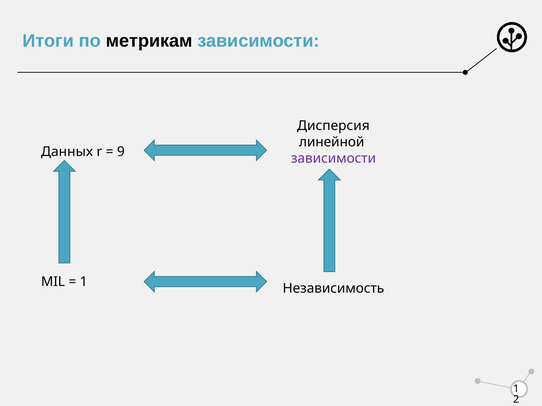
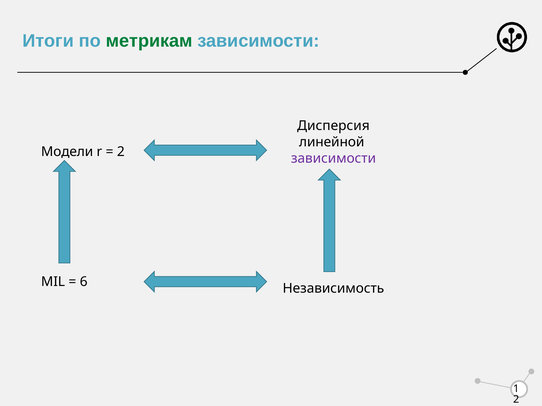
метрикам colour: black -> green (149, 41)
Данных: Данных -> Модели (67, 152)
9: 9 -> 2 (121, 152)
1: 1 -> 6 (84, 282)
